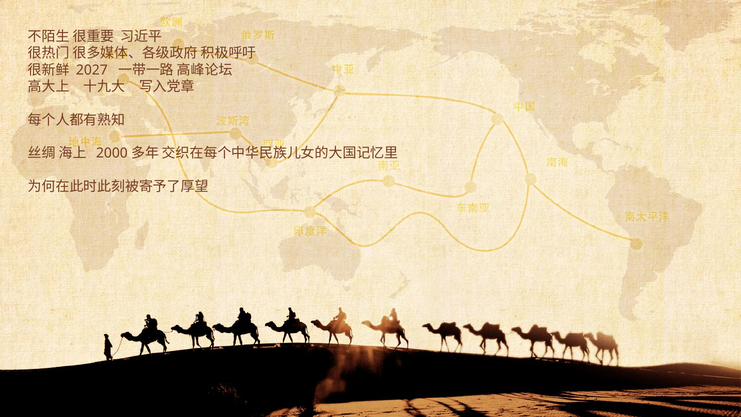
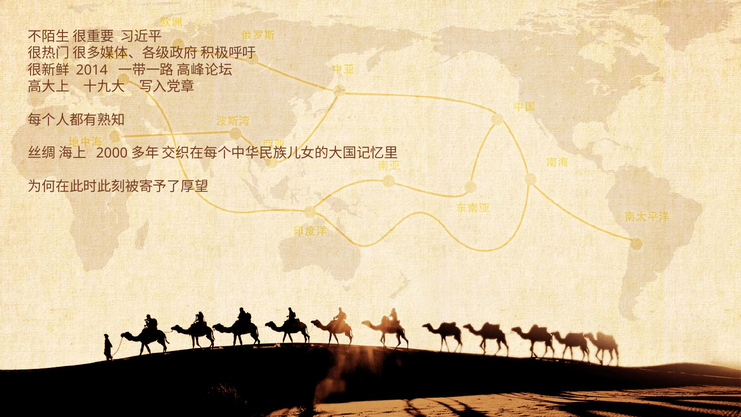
2027: 2027 -> 2014 (92, 70)
